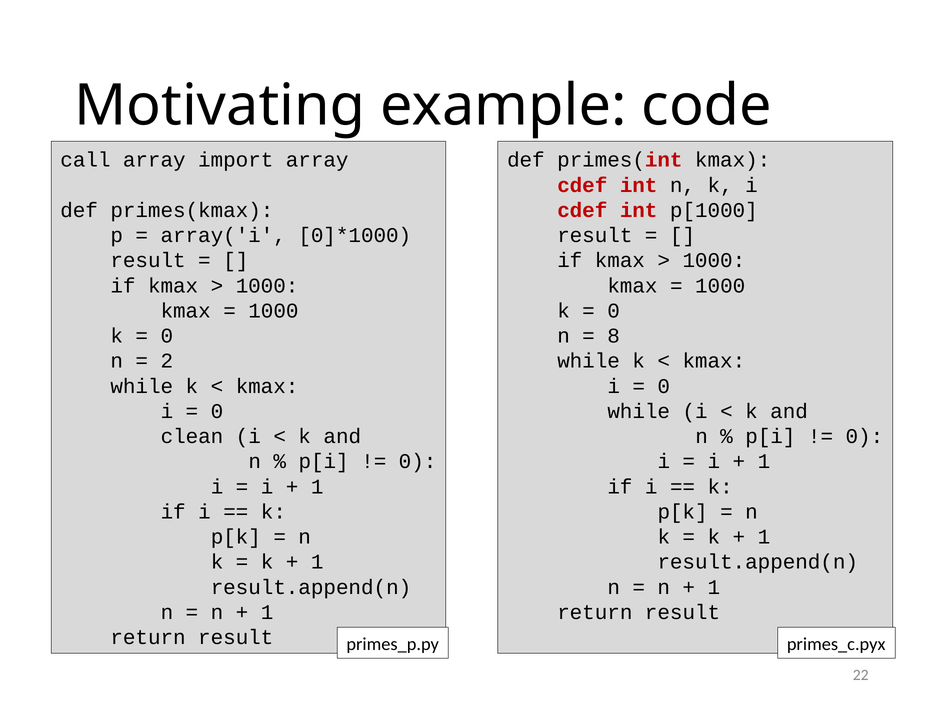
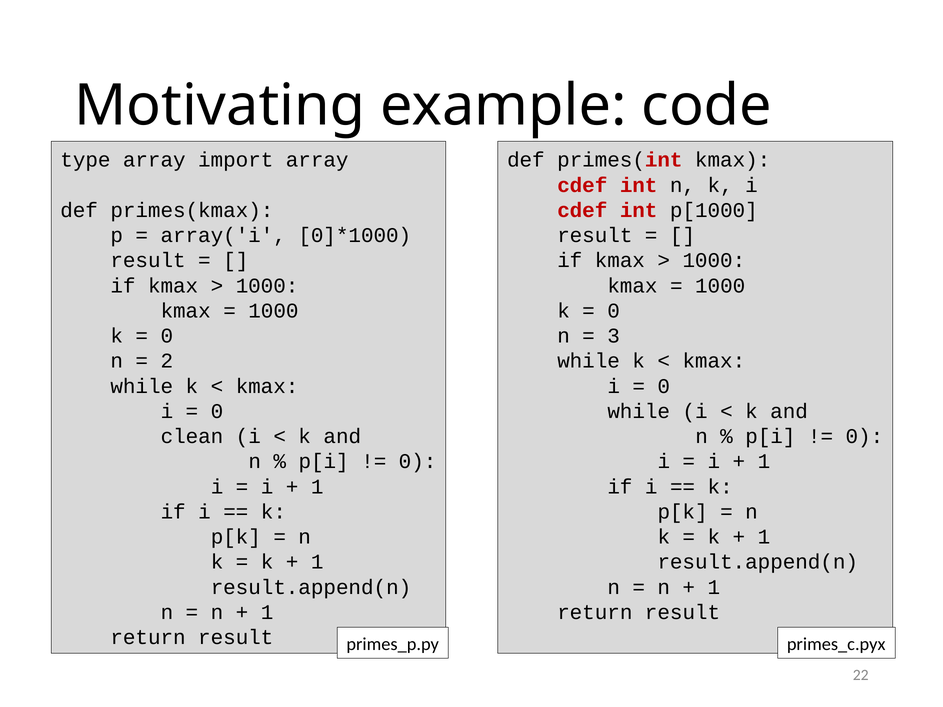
call: call -> type (85, 160)
8: 8 -> 3 (614, 336)
